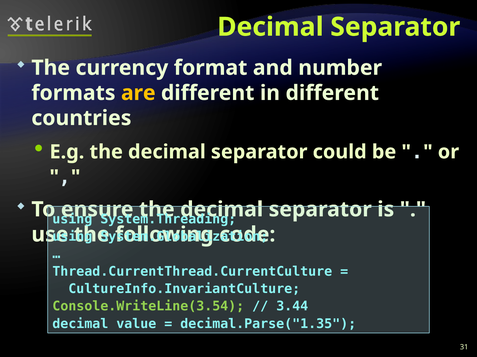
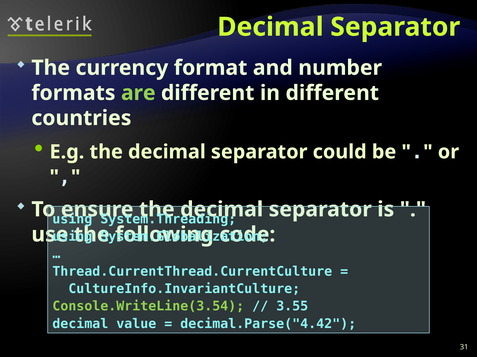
are colour: yellow -> light green (138, 93)
3.44: 3.44 -> 3.55 (292, 307)
decimal.Parse("1.35: decimal.Parse("1.35 -> decimal.Parse("4.42 (268, 324)
